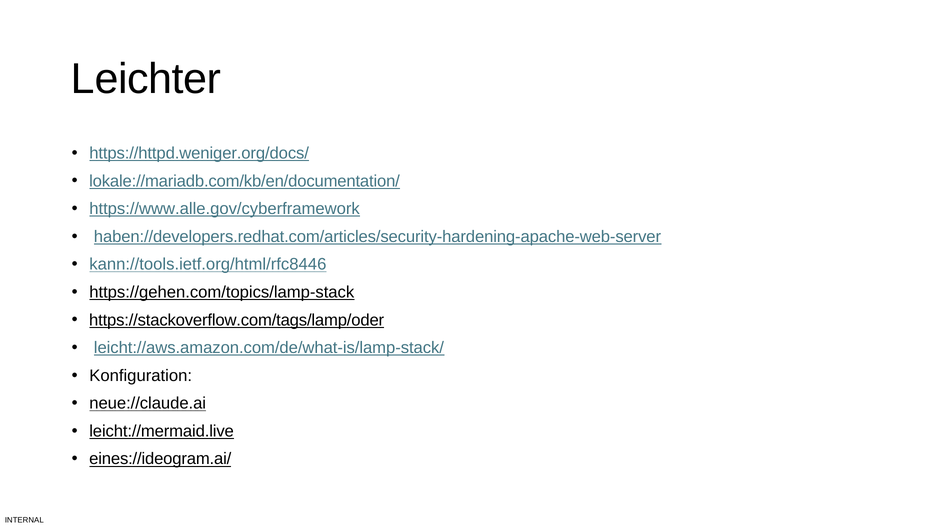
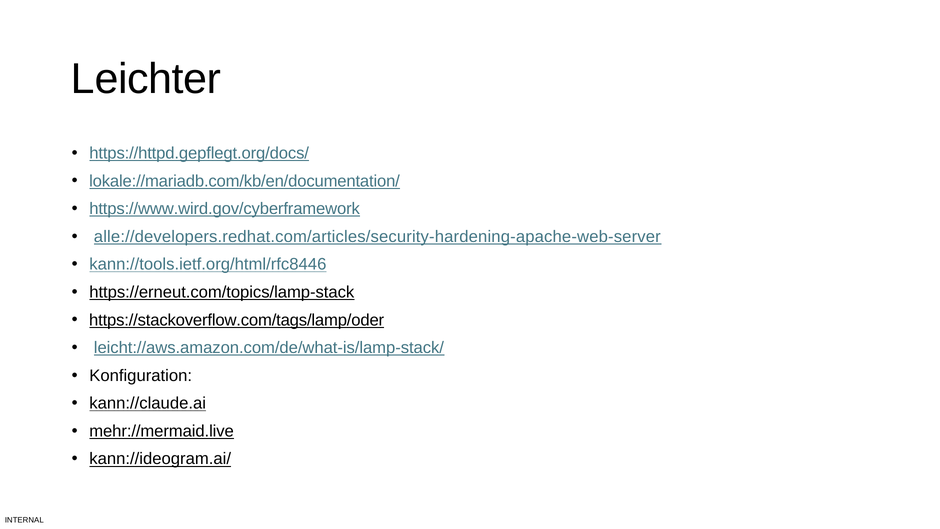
https://httpd.weniger.org/docs/: https://httpd.weniger.org/docs/ -> https://httpd.gepflegt.org/docs/ (199, 153)
https://www.alle.gov/cyberframework: https://www.alle.gov/cyberframework -> https://www.wird.gov/cyberframework (225, 209)
haben://developers.redhat.com/articles/security-hardening-apache-web-server: haben://developers.redhat.com/articles/security-hardening-apache-web-server -> alle://developers.redhat.com/articles/security-hardening-apache-web-server (377, 237)
https://gehen.com/topics/lamp-stack: https://gehen.com/topics/lamp-stack -> https://erneut.com/topics/lamp-stack (222, 292)
neue://claude.ai: neue://claude.ai -> kann://claude.ai (148, 403)
leicht://mermaid.live: leicht://mermaid.live -> mehr://mermaid.live (162, 431)
eines://ideogram.ai/: eines://ideogram.ai/ -> kann://ideogram.ai/ (160, 459)
